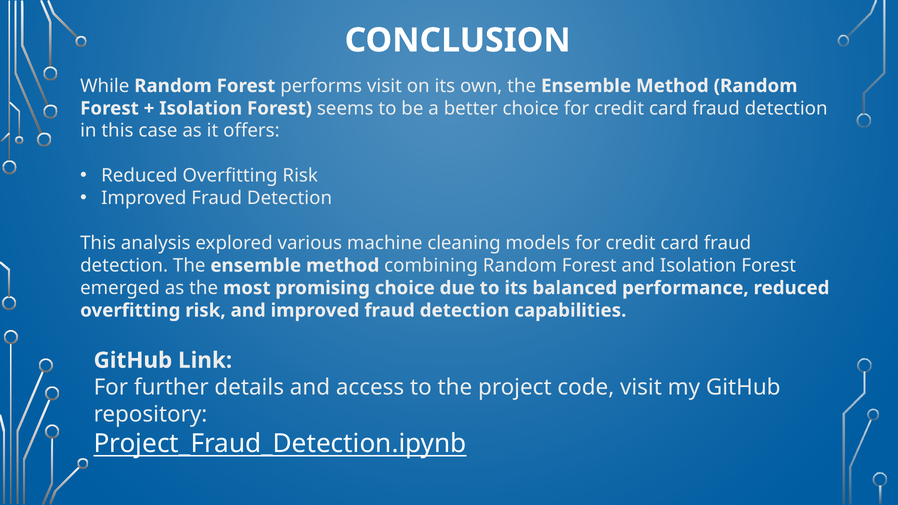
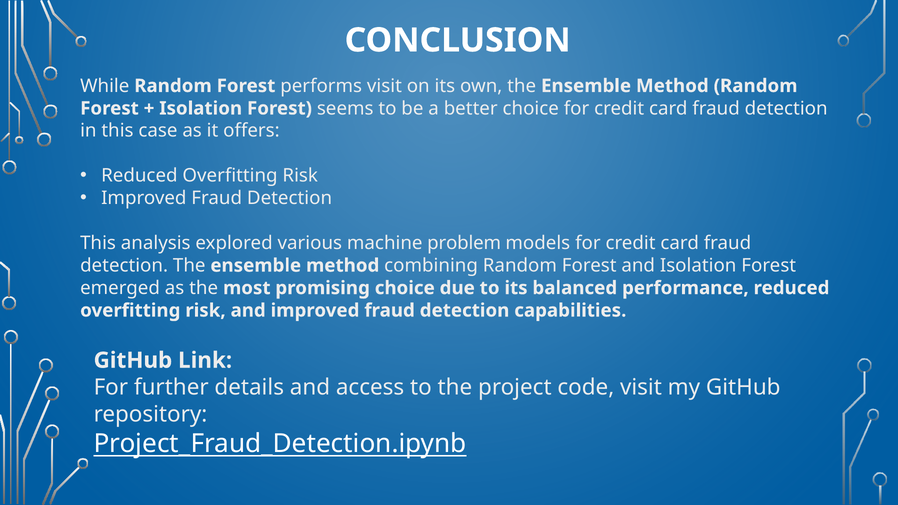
cleaning: cleaning -> problem (464, 243)
